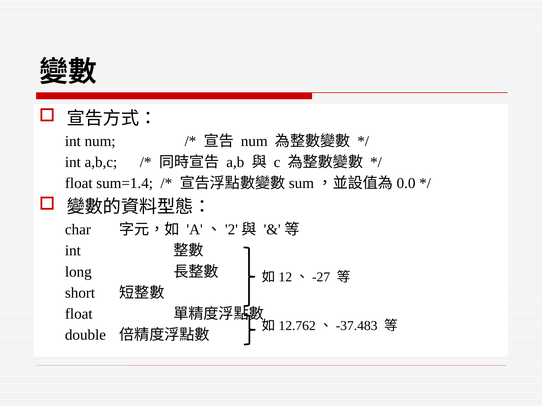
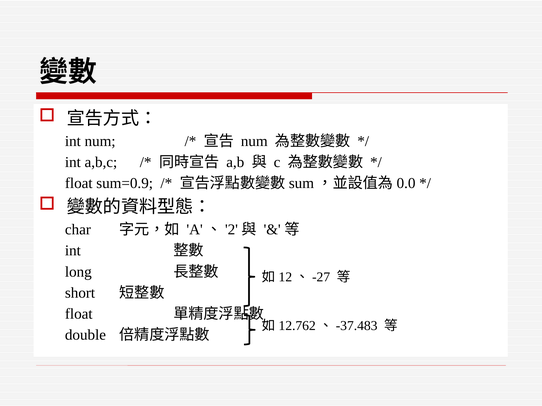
sum=1.4: sum=1.4 -> sum=0.9 (125, 184)
